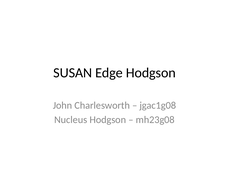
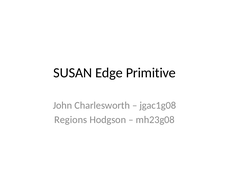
Edge Hodgson: Hodgson -> Primitive (151, 73)
Nucleus: Nucleus -> Regions (71, 120)
